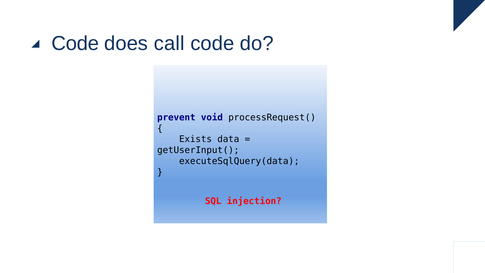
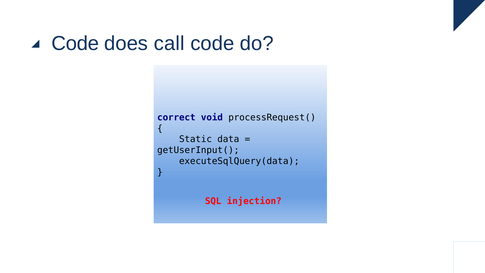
prevent: prevent -> correct (176, 117)
Exists: Exists -> Static (196, 139)
